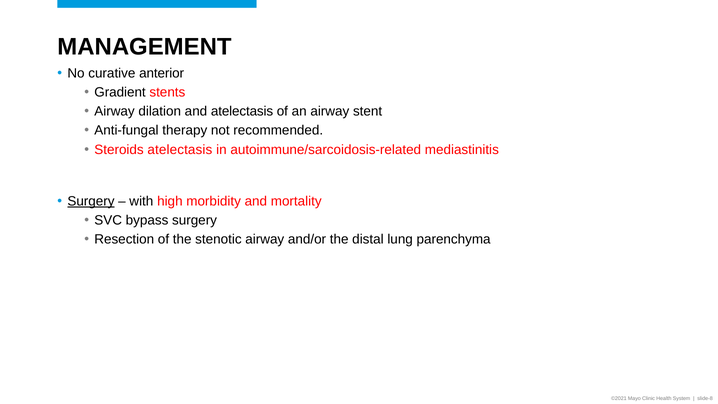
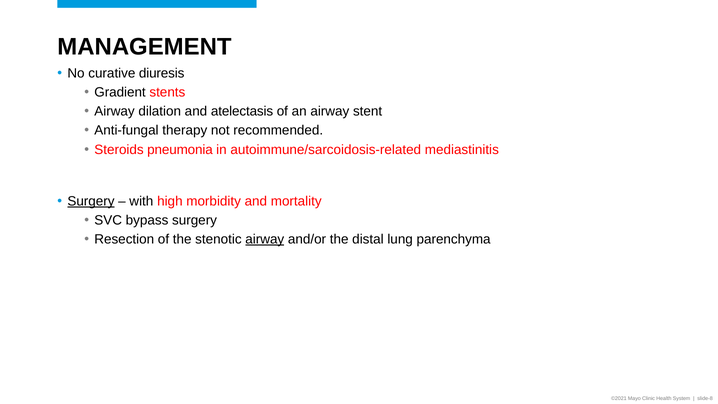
anterior: anterior -> diuresis (162, 73)
Steroids atelectasis: atelectasis -> pneumonia (180, 150)
airway underline: none -> present (265, 239)
